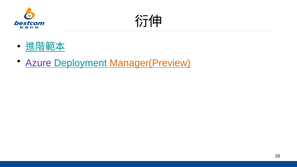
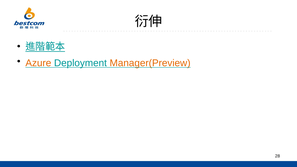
Azure colour: purple -> orange (38, 63)
